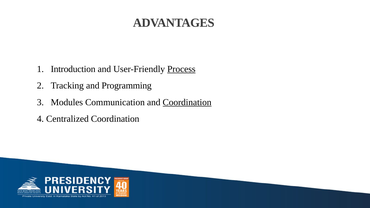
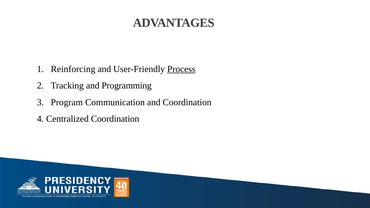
Introduction: Introduction -> Reinforcing (73, 69)
Modules: Modules -> Program (67, 102)
Coordination underline: present -> none (187, 102)
